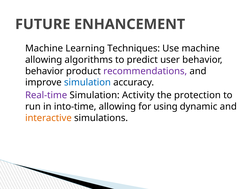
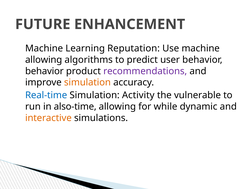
Techniques: Techniques -> Reputation (134, 48)
simulation colour: blue -> orange (87, 82)
Real-time colour: purple -> blue (46, 95)
protection: protection -> vulnerable (197, 95)
into-time: into-time -> also-time (75, 107)
using: using -> while (166, 107)
